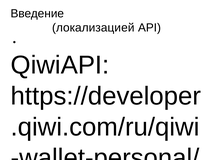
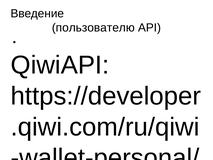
локализацией: локализацией -> пользователю (93, 28)
